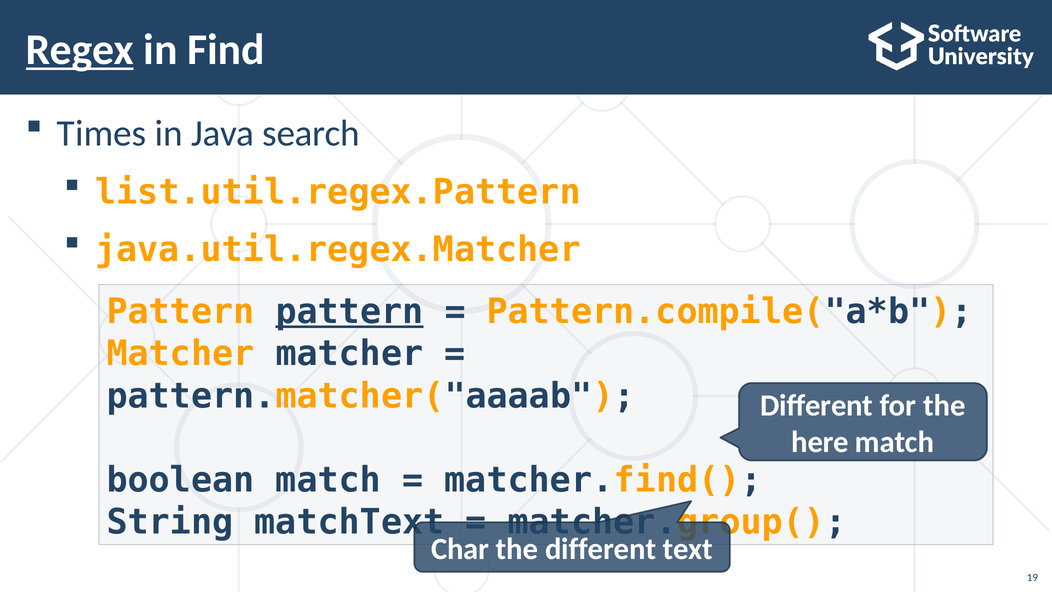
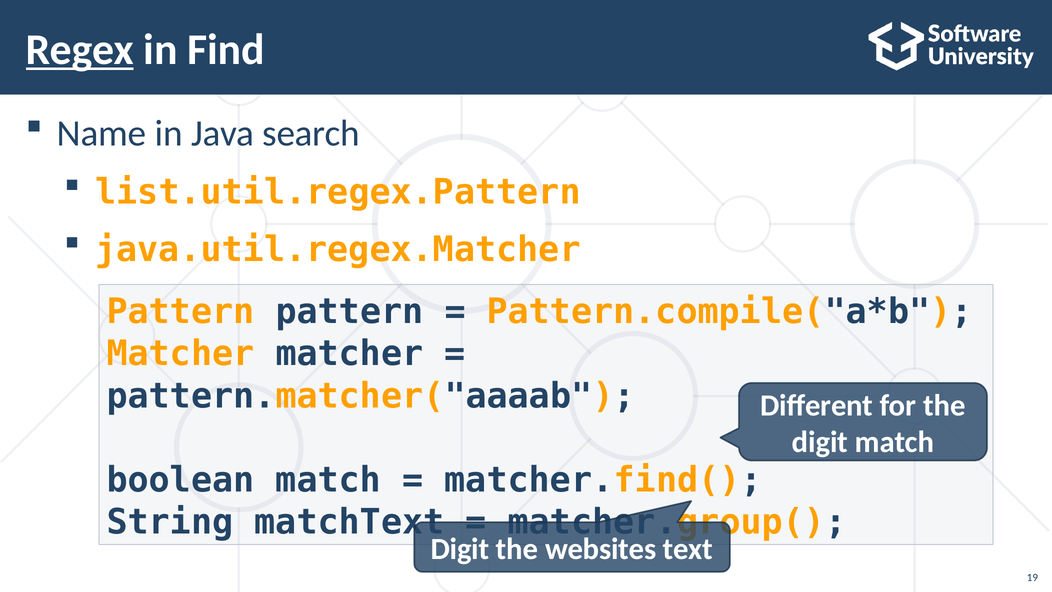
Times: Times -> Name (102, 133)
pattern underline: present -> none (349, 312)
here: here -> digit (820, 442)
Char: Char -> Digit (460, 549)
the different: different -> websites (601, 549)
